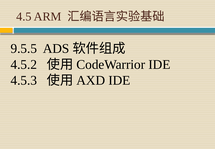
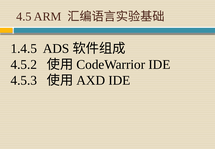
9.5.5: 9.5.5 -> 1.4.5 (24, 49)
